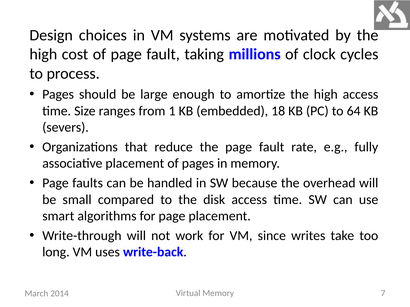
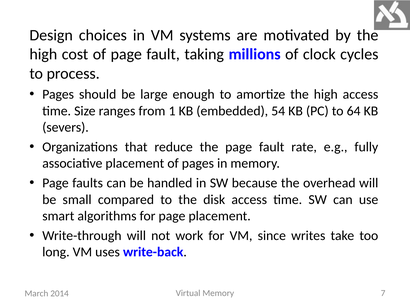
18: 18 -> 54 (278, 111)
